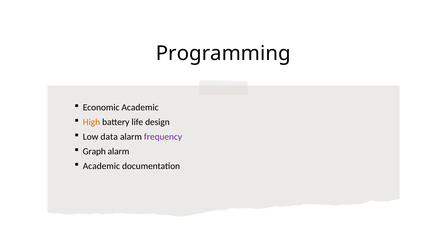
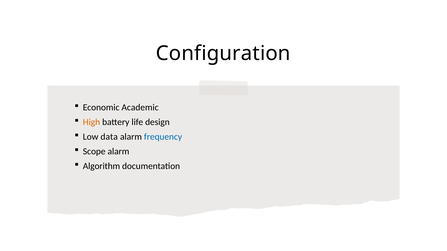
Programming: Programming -> Configuration (223, 54)
frequency colour: purple -> blue (163, 137)
Graph: Graph -> Scope (94, 152)
Academic: Academic -> Algorithm (101, 166)
